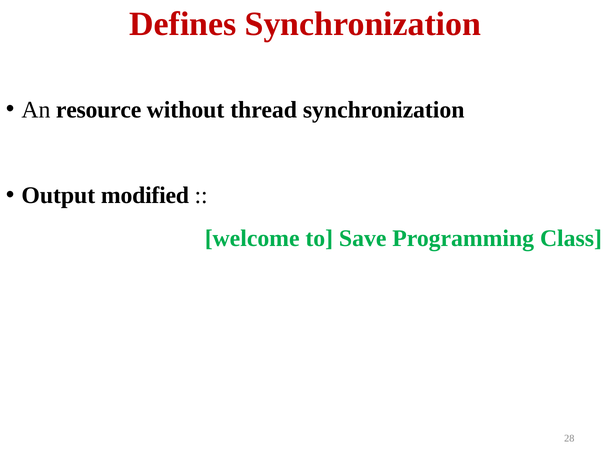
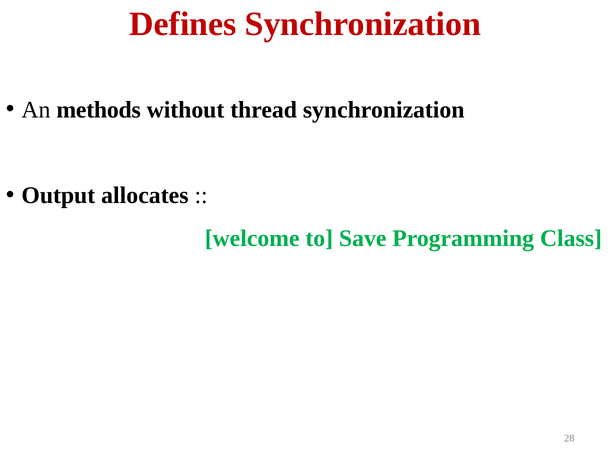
resource: resource -> methods (99, 110)
modified: modified -> allocates (145, 195)
